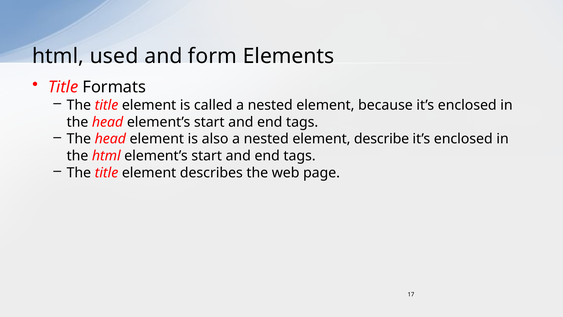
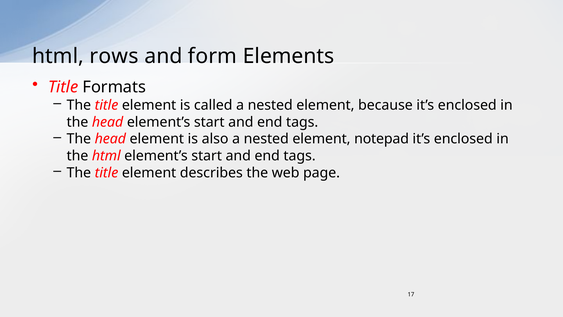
used: used -> rows (114, 56)
describe: describe -> notepad (382, 139)
